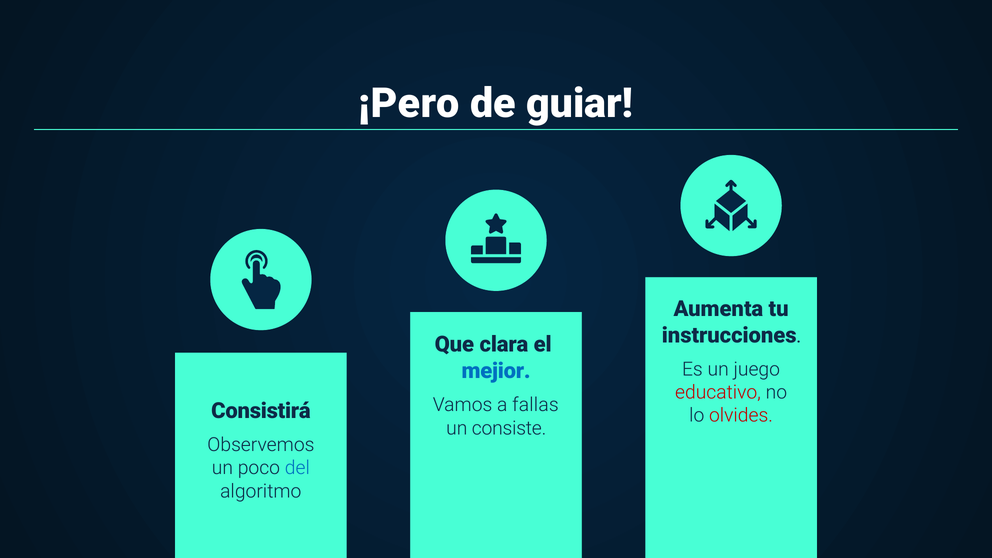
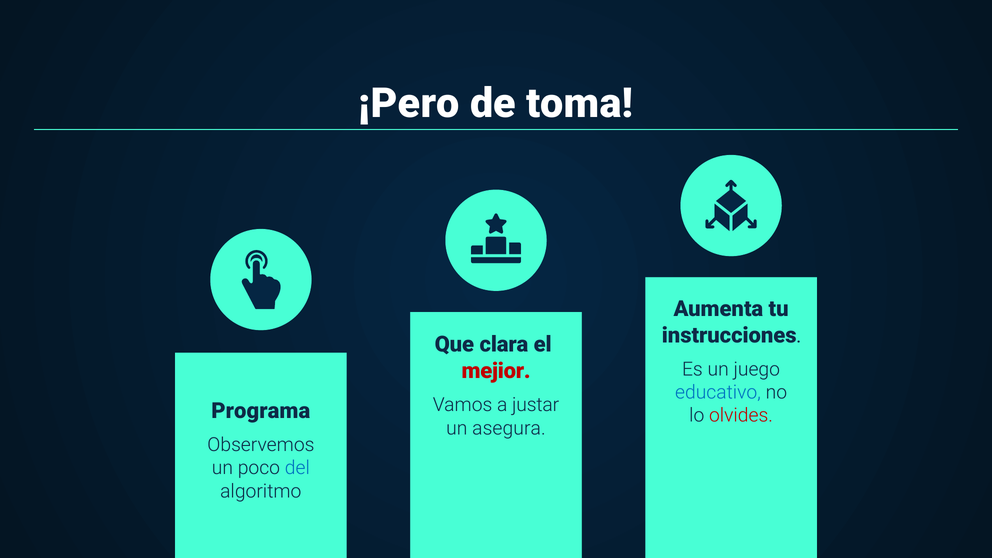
guiar: guiar -> toma (580, 104)
mejior colour: blue -> red (496, 371)
educativo colour: red -> blue (718, 392)
fallas: fallas -> justar (536, 405)
Consistirá: Consistirá -> Programa (261, 411)
consiste: consiste -> asegura (509, 428)
